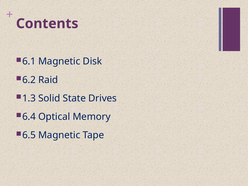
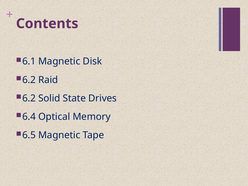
1.3: 1.3 -> 6.2 (29, 98)
